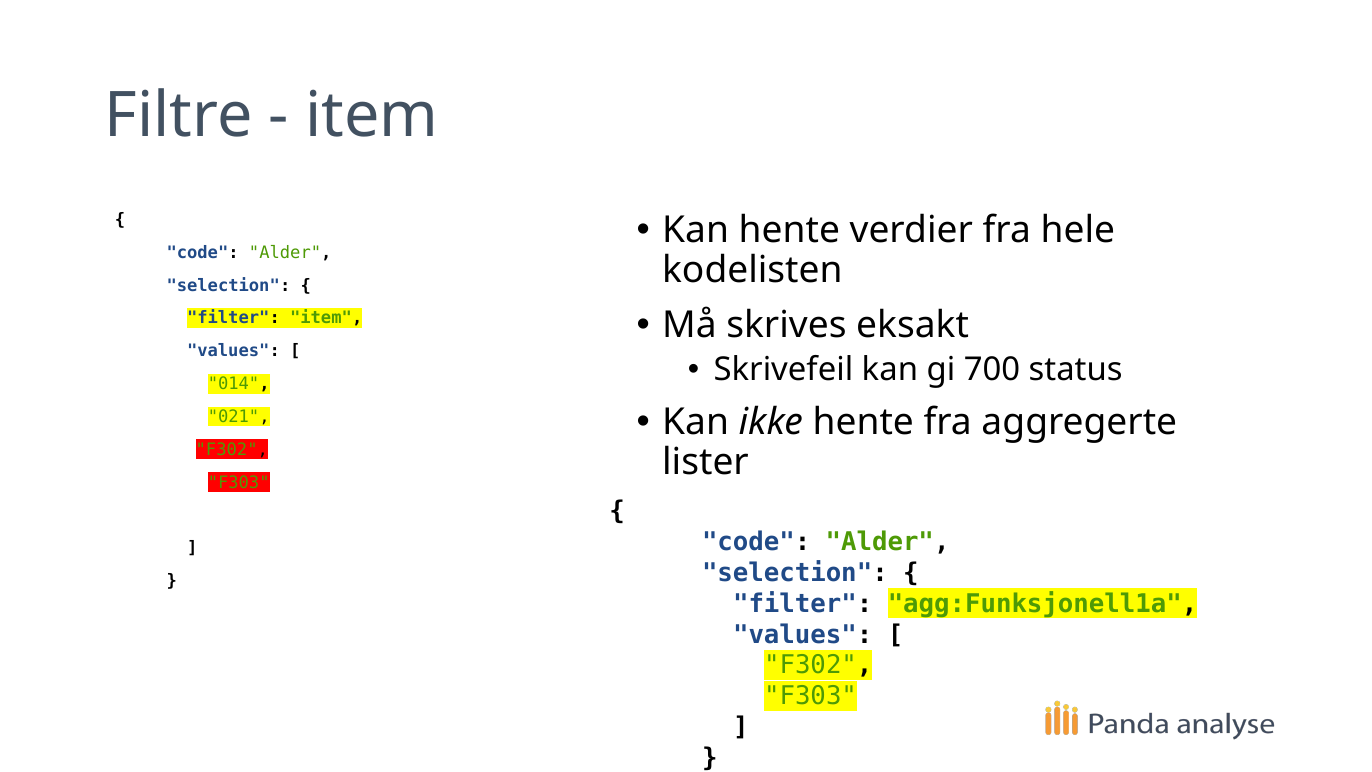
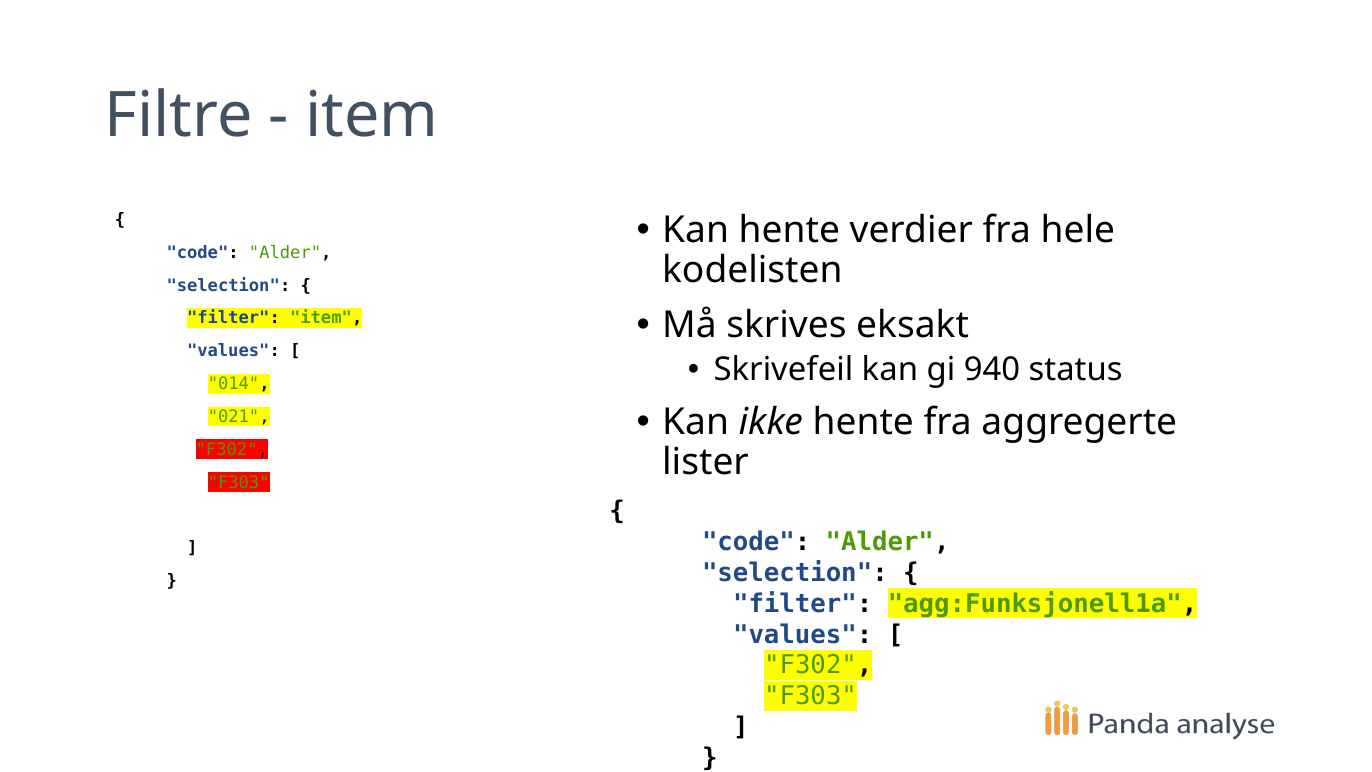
700: 700 -> 940 (992, 370)
